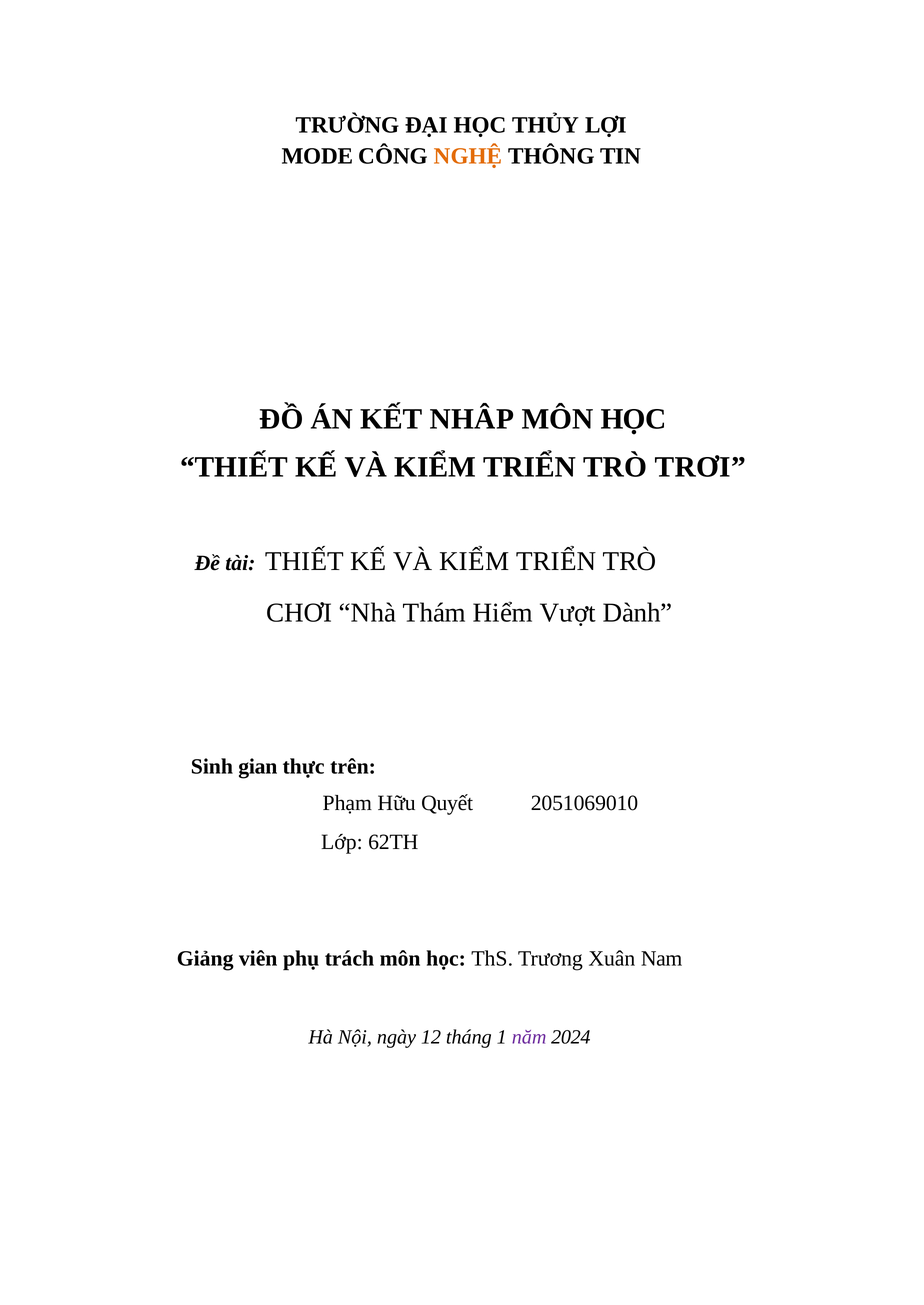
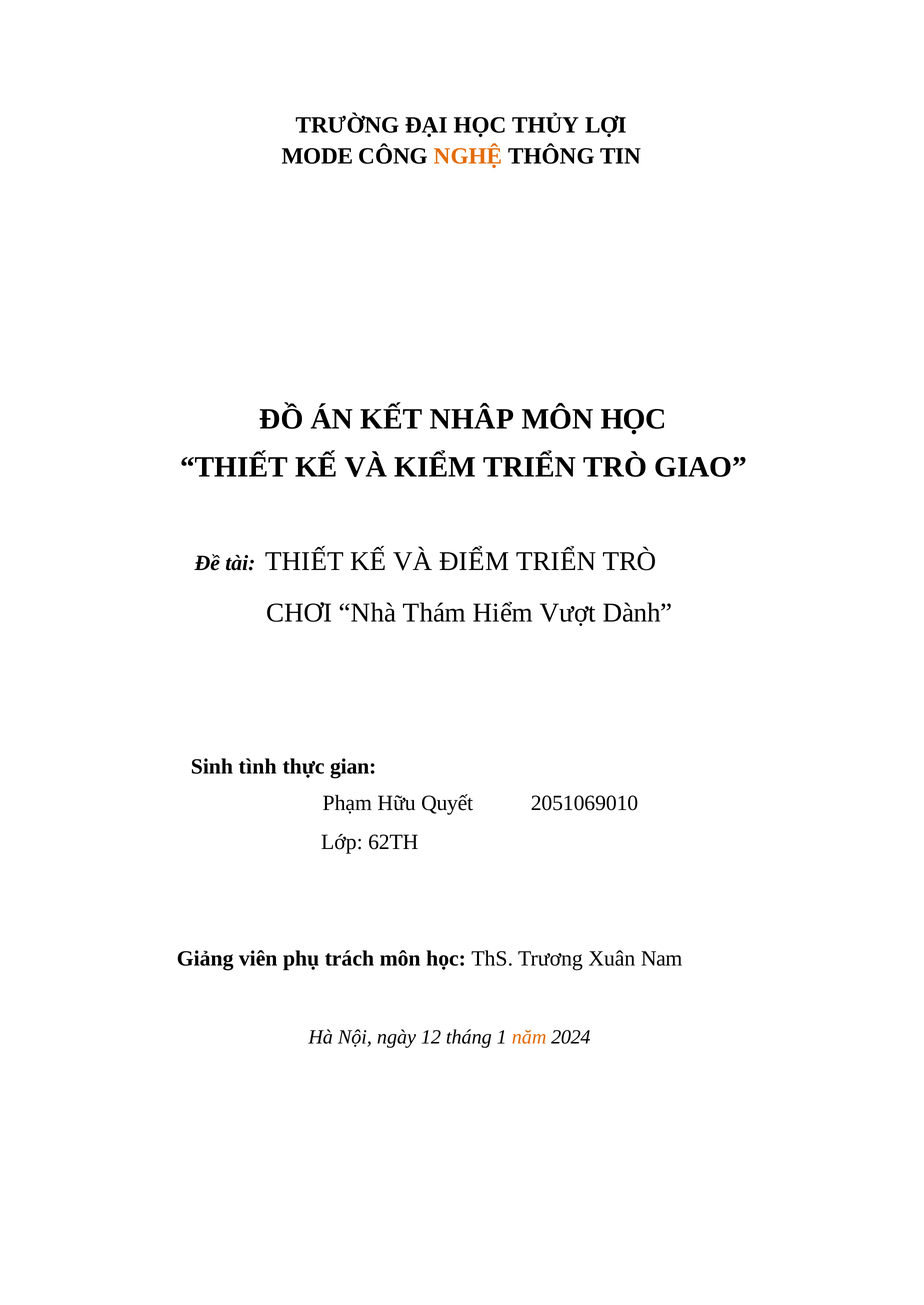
TRƠI: TRƠI -> GIAO (701, 467)
KIỂM: KIỂM -> ĐIỂM (474, 562)
gian: gian -> tình (258, 767)
trên: trên -> gian (353, 767)
năm colour: purple -> orange (529, 1037)
